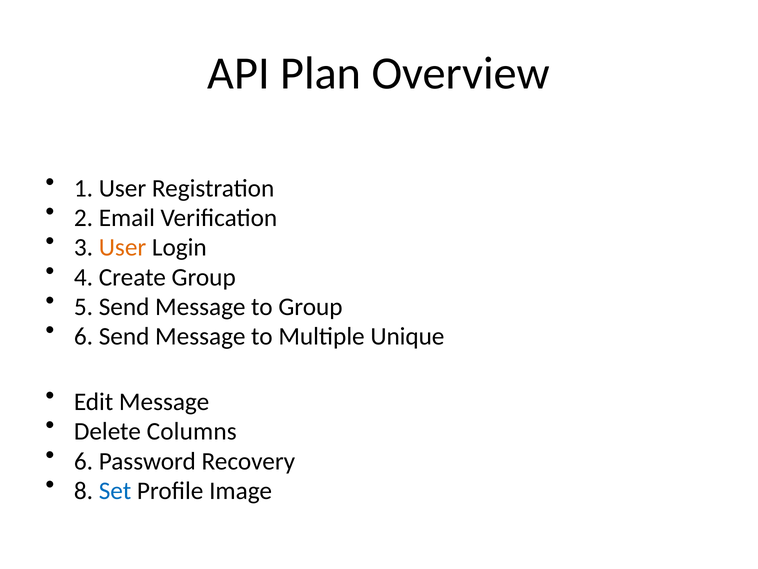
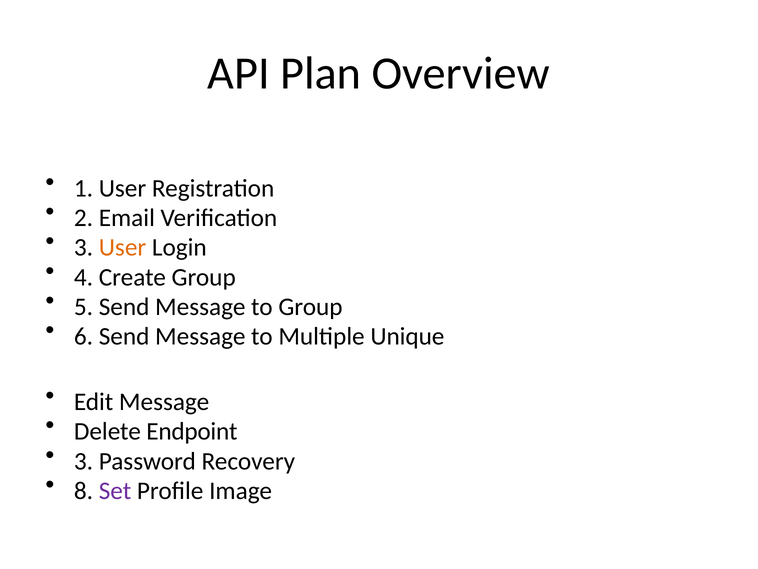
Columns: Columns -> Endpoint (192, 431)
6: 6 -> 3 (83, 461)
Set colour: blue -> purple (115, 490)
